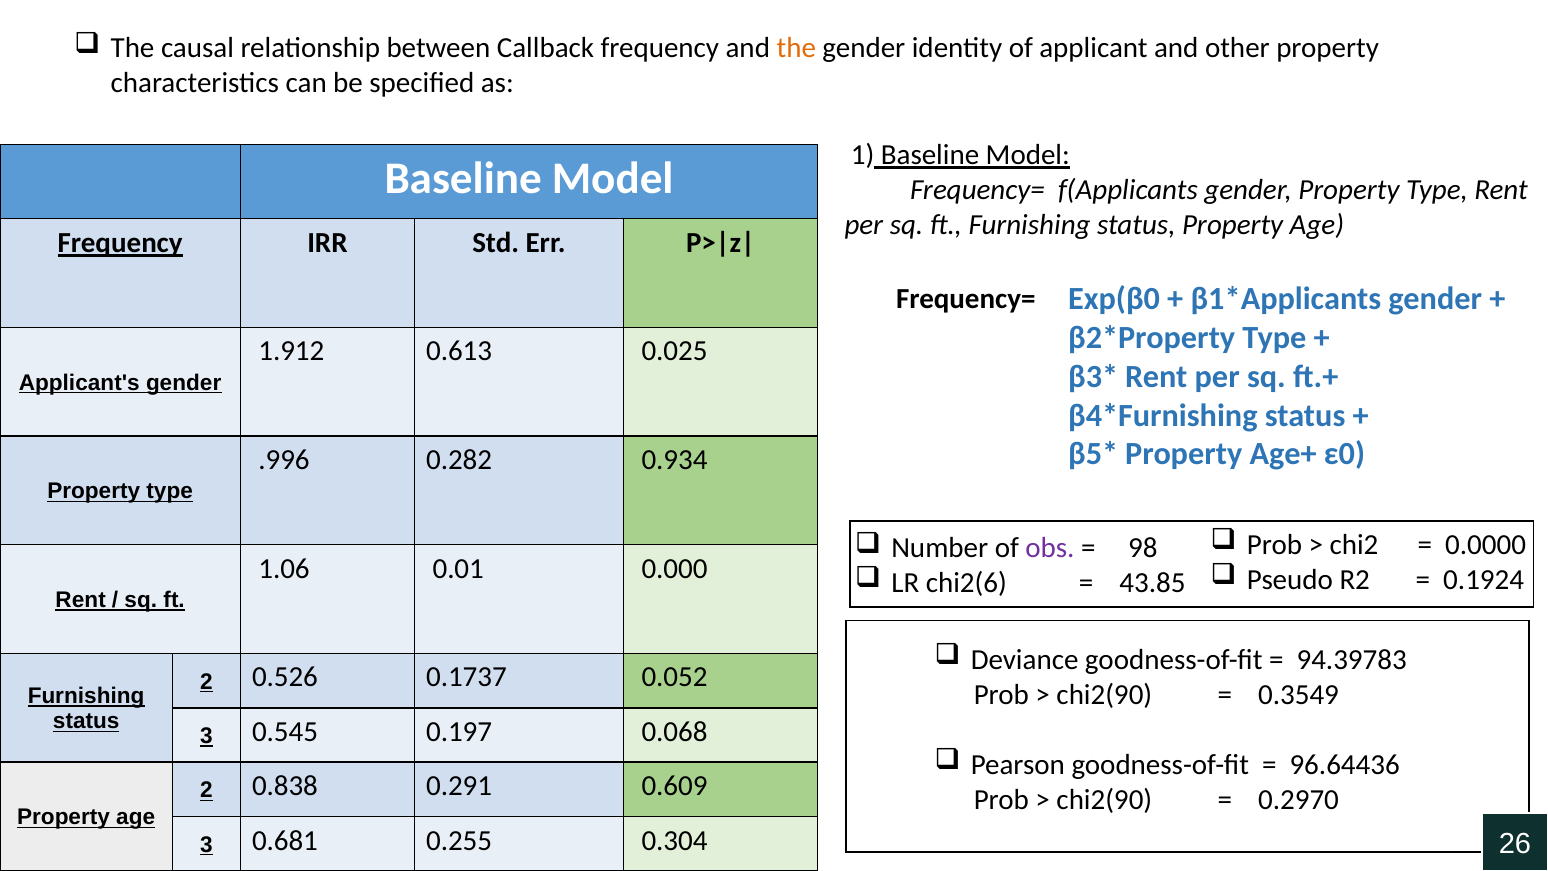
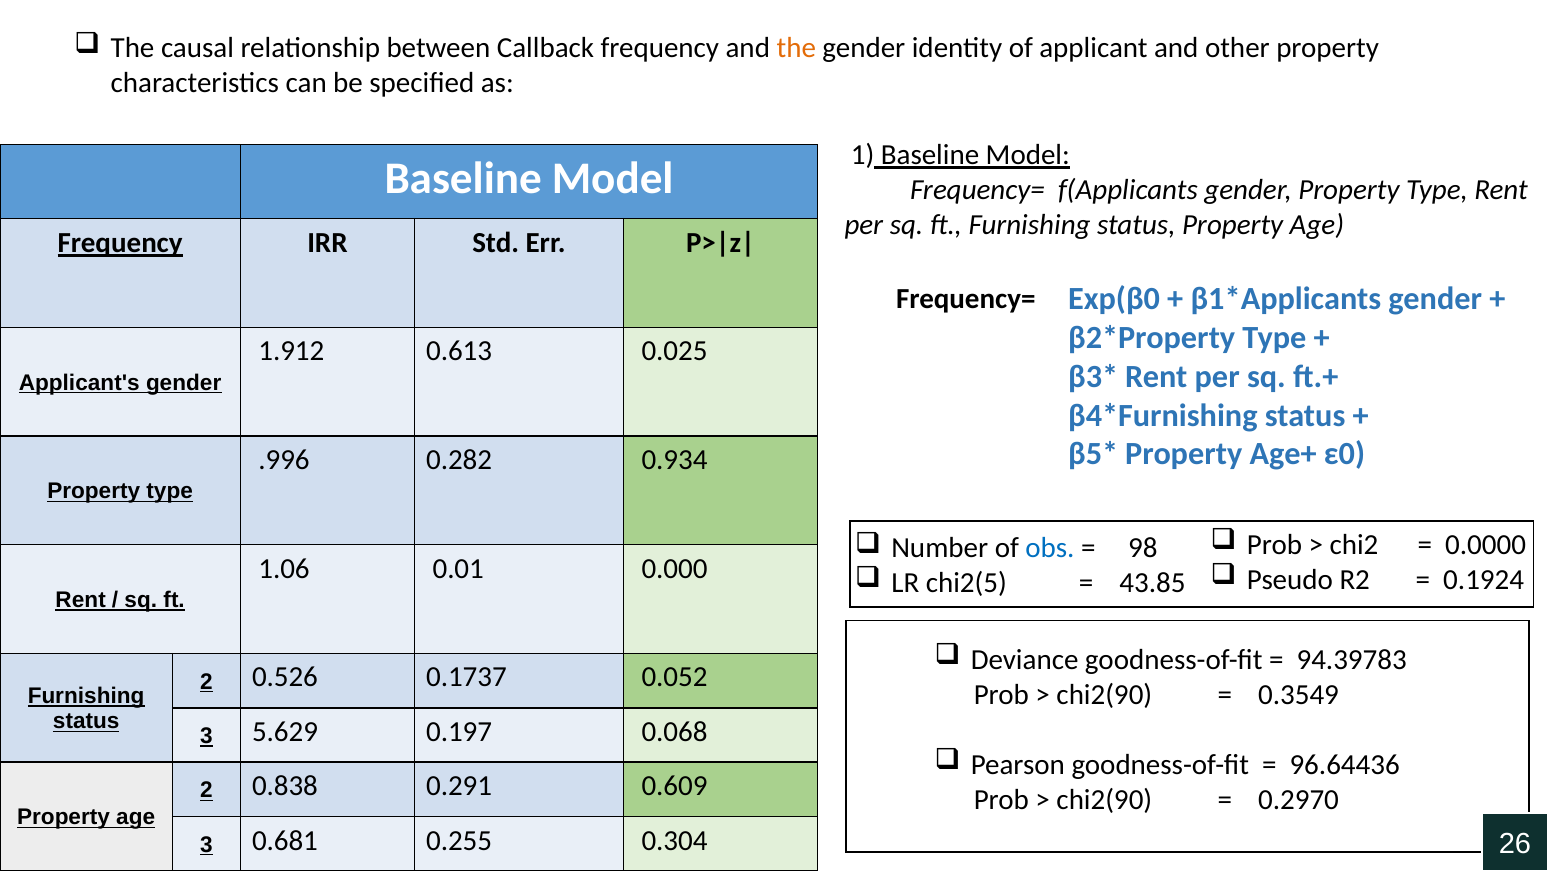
obs colour: purple -> blue (1050, 548)
chi2(6: chi2(6 -> chi2(5 (966, 583)
0.545: 0.545 -> 5.629 (285, 731)
